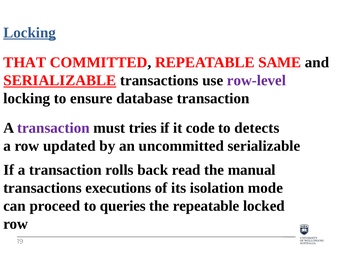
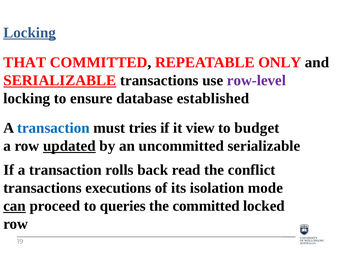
SAME: SAME -> ONLY (280, 63)
database transaction: transaction -> established (213, 99)
transaction colour: purple -> blue (53, 128)
code: code -> view (200, 128)
detects: detects -> budget (257, 128)
updated underline: none -> present (69, 146)
manual: manual -> conflict (252, 170)
can underline: none -> present (15, 206)
the repeatable: repeatable -> committed (206, 206)
